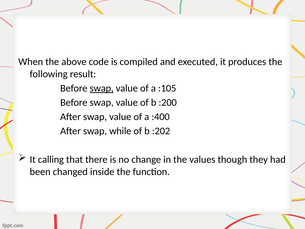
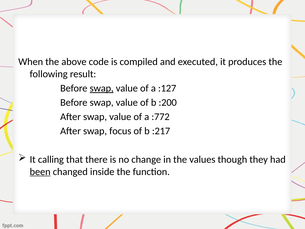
:105: :105 -> :127 (167, 88)
:400: :400 -> :772 (161, 117)
while: while -> focus (120, 131)
:202: :202 -> :217 (161, 131)
been underline: none -> present (40, 171)
